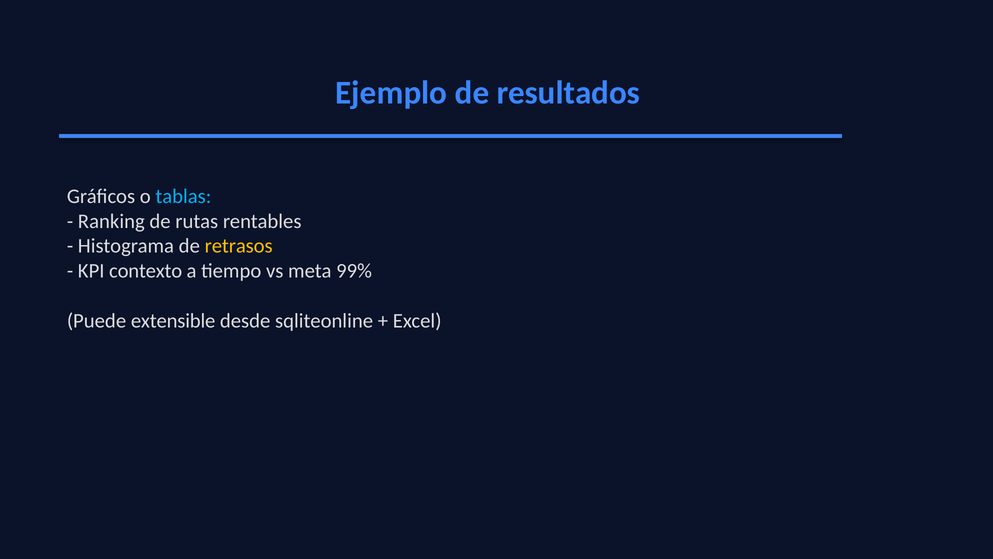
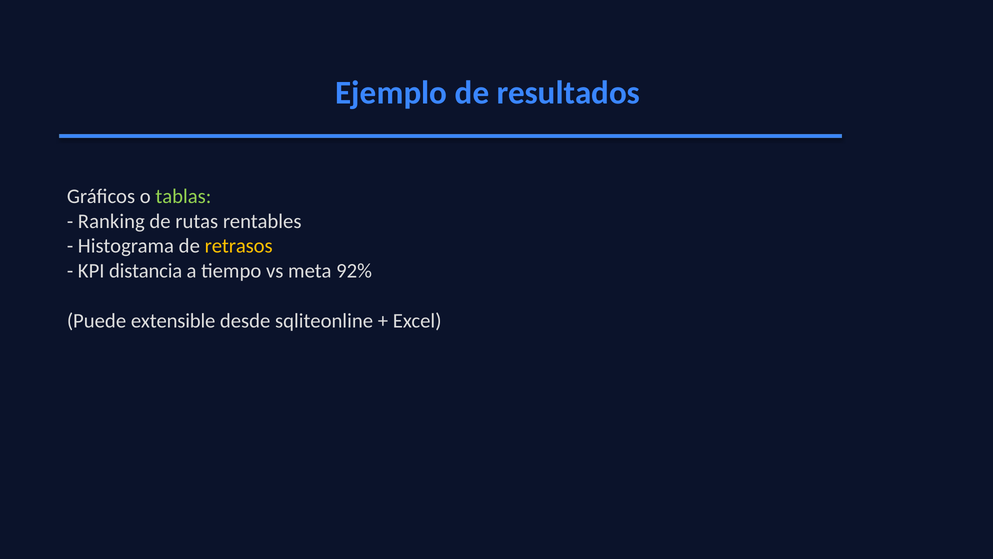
tablas colour: light blue -> light green (183, 196)
contexto: contexto -> distancia (146, 271)
99%: 99% -> 92% (354, 271)
